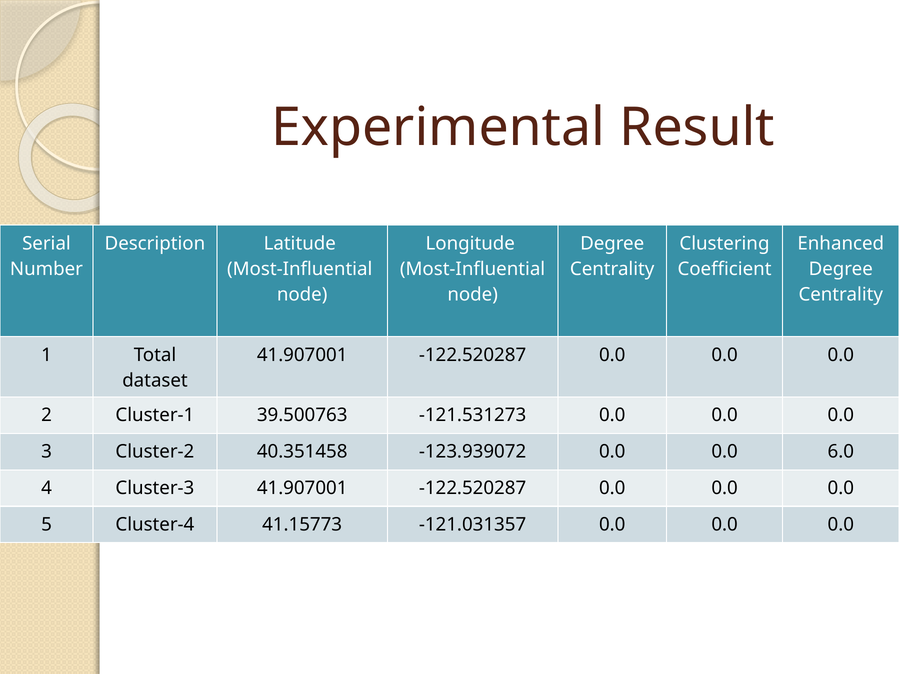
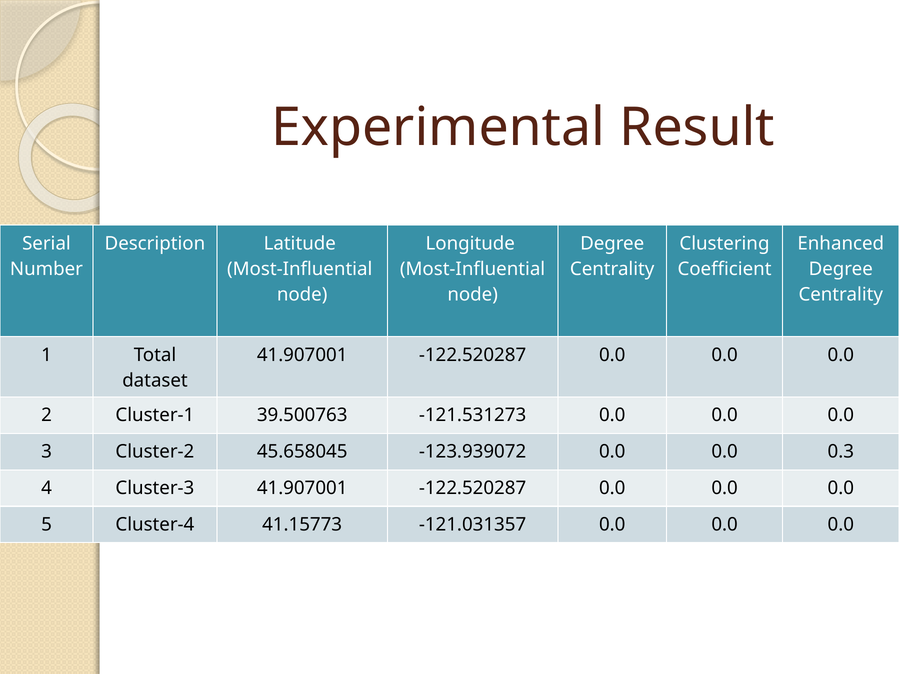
40.351458: 40.351458 -> 45.658045 (302, 452)
6.0: 6.0 -> 0.3 (841, 452)
